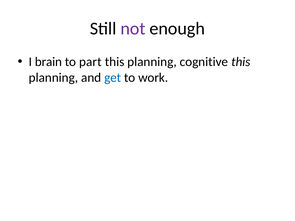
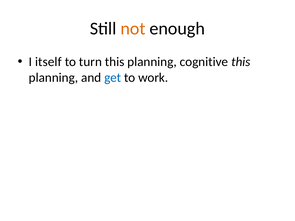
not colour: purple -> orange (133, 29)
brain: brain -> itself (48, 62)
part: part -> turn (90, 62)
